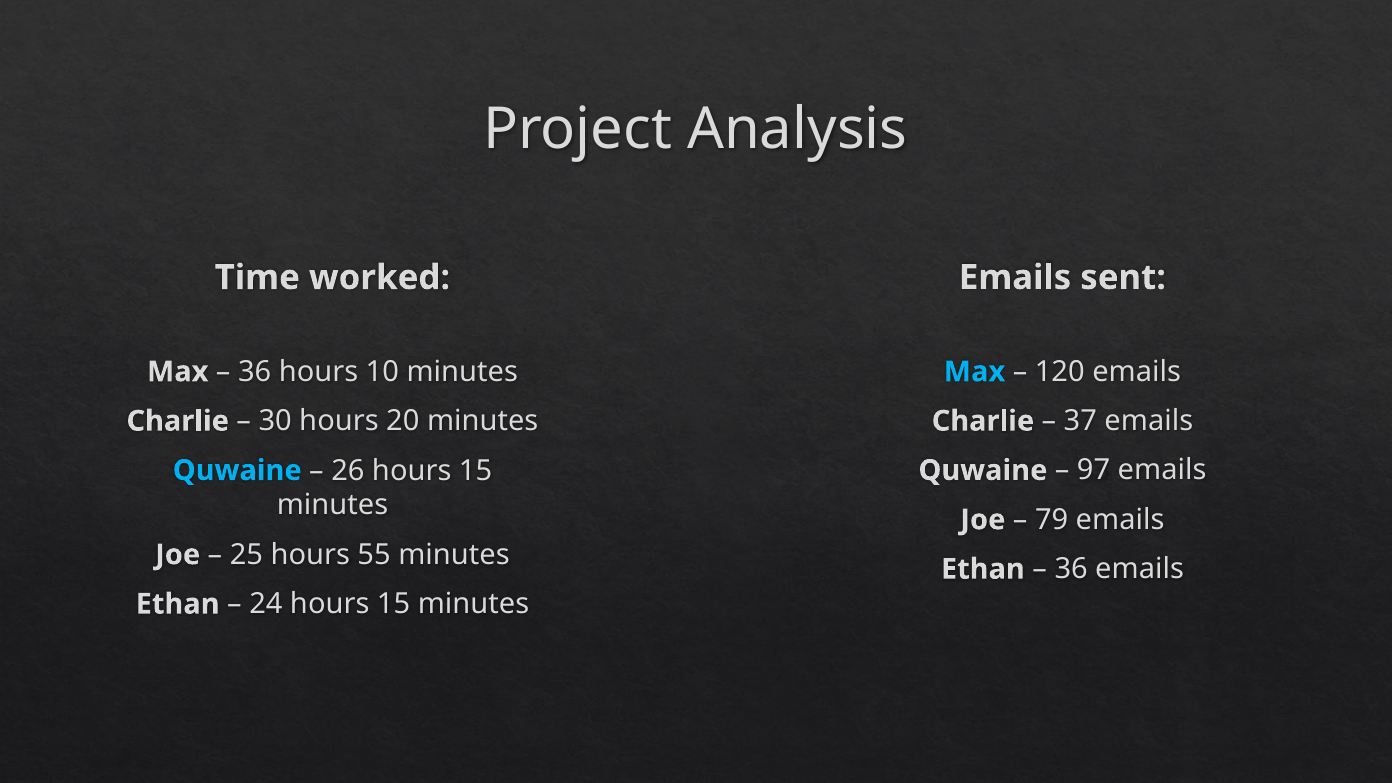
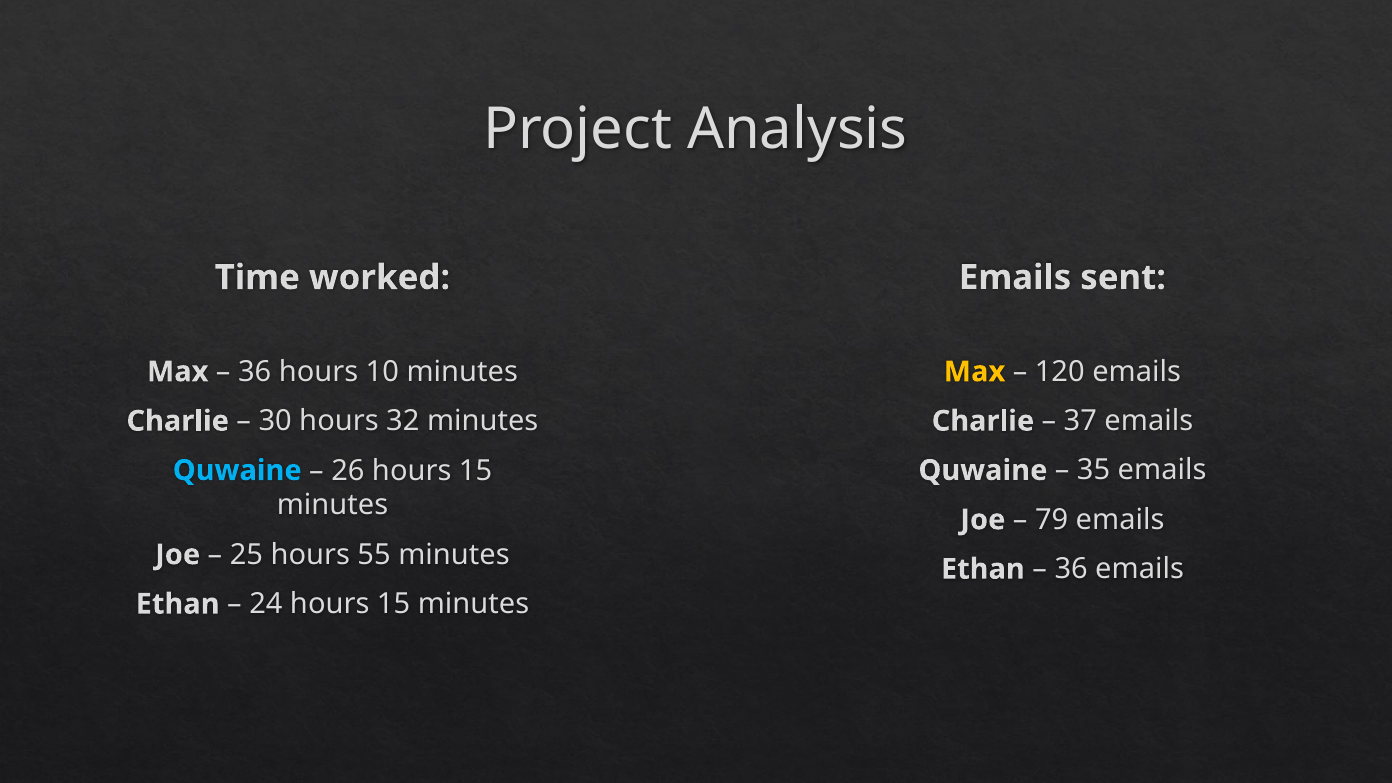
Max colour: light blue -> yellow (975, 372)
20: 20 -> 32 (403, 421)
97: 97 -> 35 (1094, 470)
